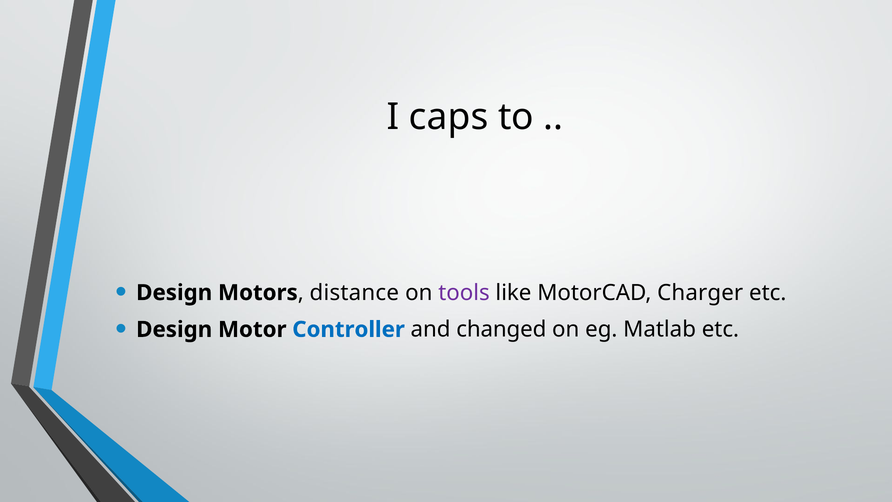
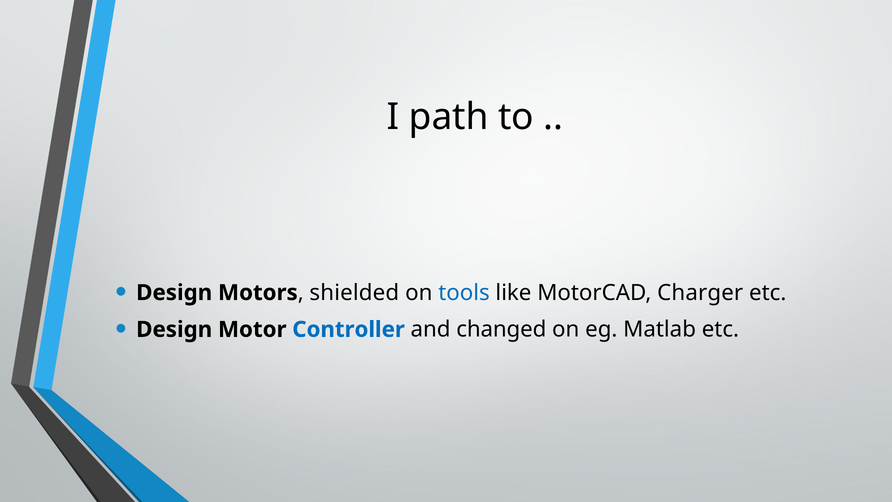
caps: caps -> path (449, 117)
distance: distance -> shielded (354, 293)
tools colour: purple -> blue (464, 293)
